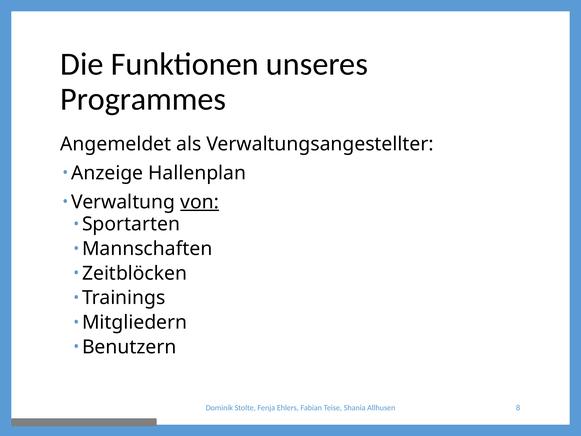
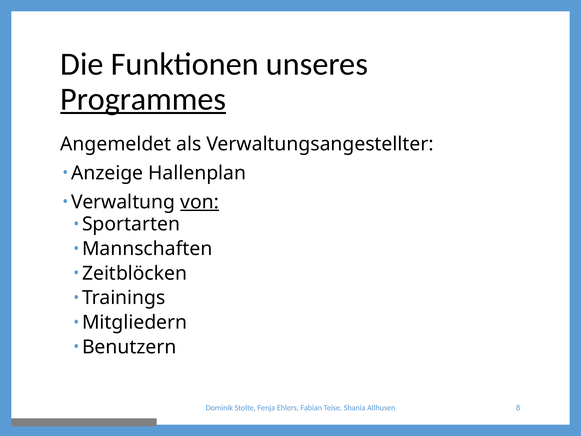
Programmes underline: none -> present (143, 99)
